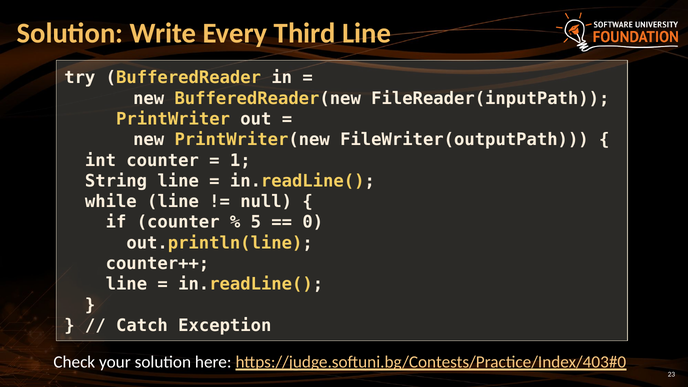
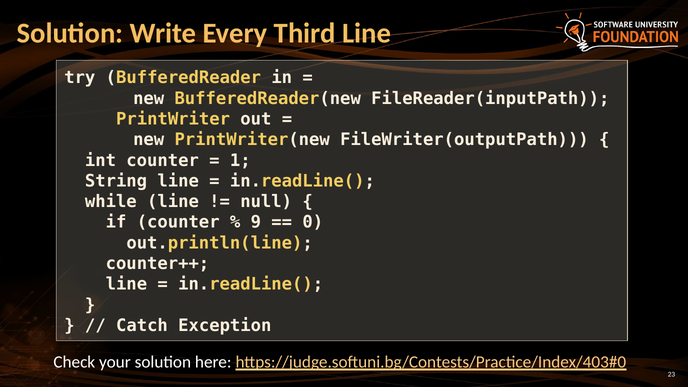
5: 5 -> 9 (256, 222)
